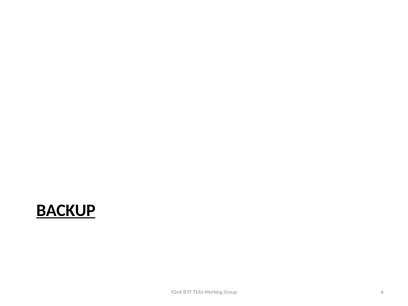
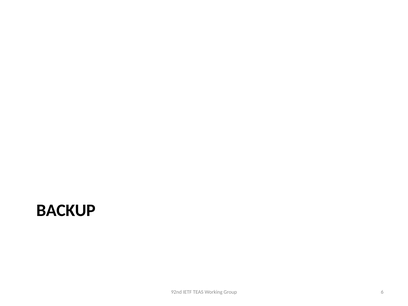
BACKUP underline: present -> none (66, 210)
